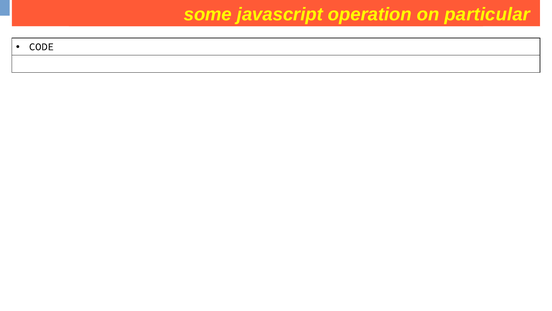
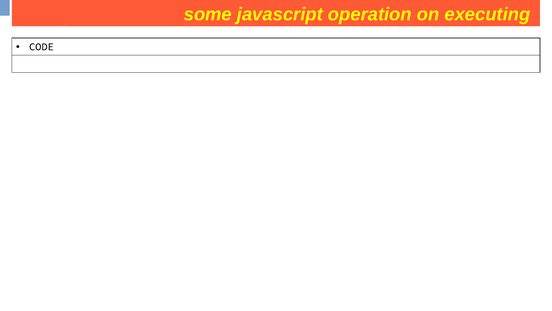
particular: particular -> executing (487, 14)
